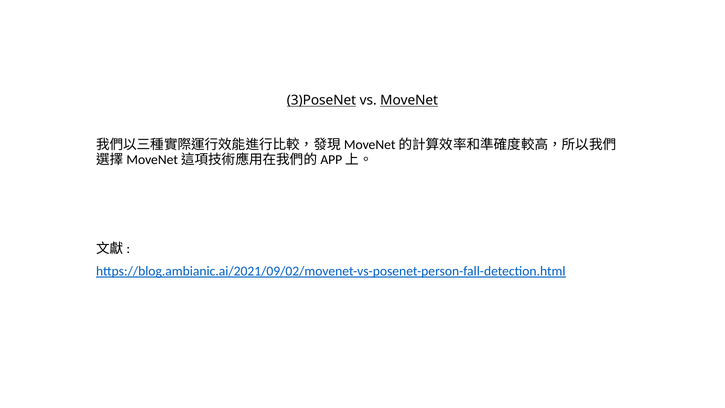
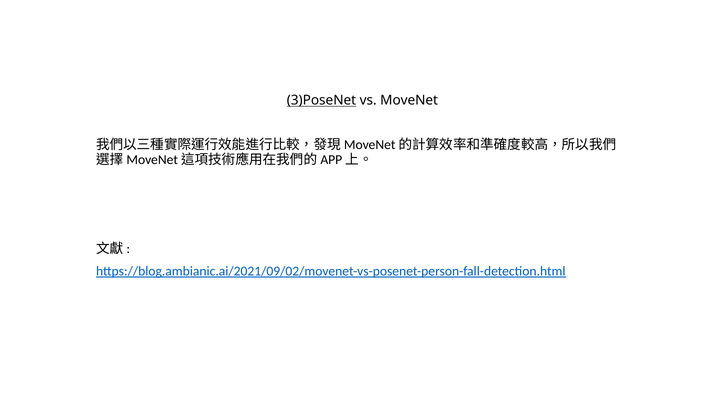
MoveNet underline: present -> none (409, 100)
